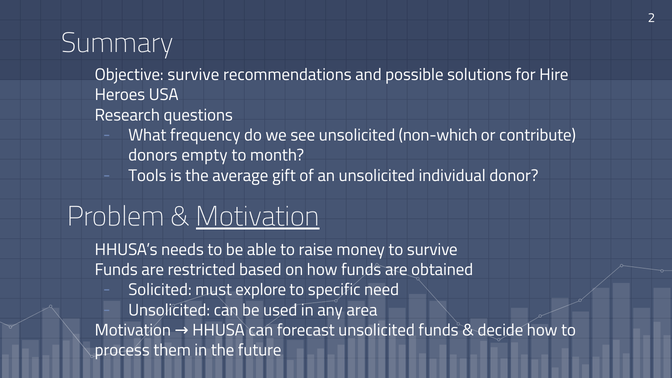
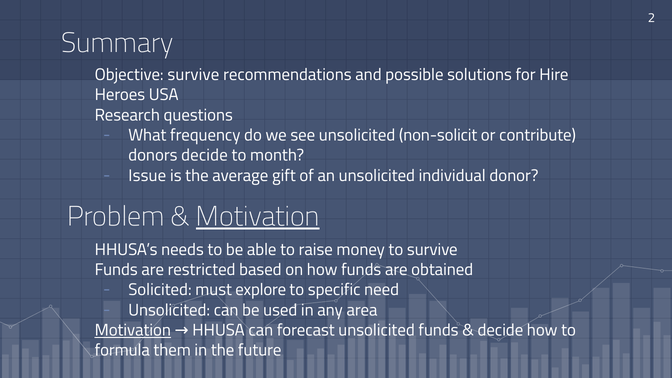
non-which: non-which -> non-solicit (438, 135)
donors empty: empty -> decide (204, 155)
Tools: Tools -> Issue (147, 175)
Motivation underline: none -> present (133, 330)
process: process -> formula (122, 350)
